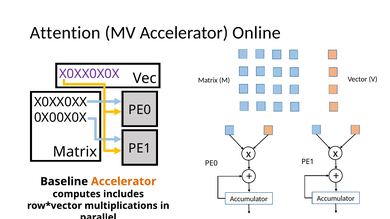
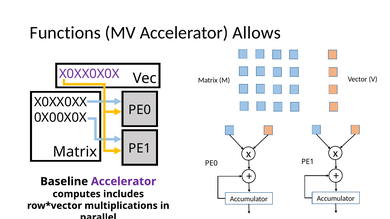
Attention: Attention -> Functions (65, 33)
Online: Online -> Allows (257, 33)
Accelerator colour: orange -> purple (124, 182)
